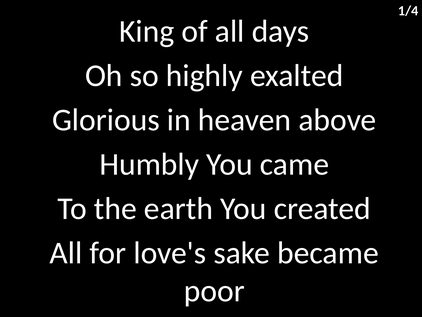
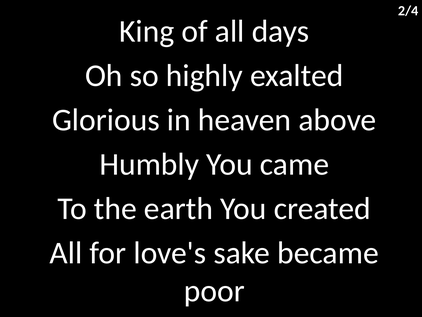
1/4: 1/4 -> 2/4 (408, 11)
